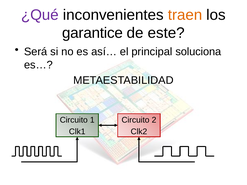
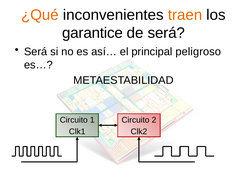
¿Qué colour: purple -> orange (40, 15)
de este: este -> será (166, 33)
soluciona: soluciona -> peligroso (198, 52)
